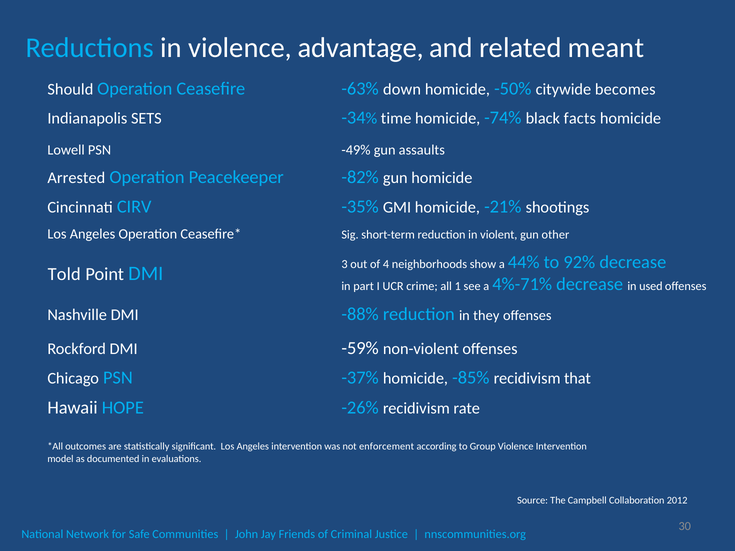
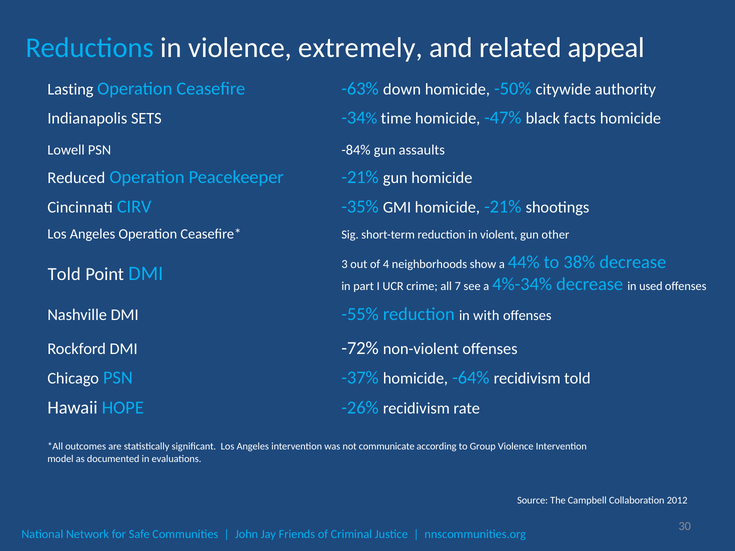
advantage: advantage -> extremely (361, 48)
meant: meant -> appeal (606, 48)
Should: Should -> Lasting (70, 90)
becomes: becomes -> authority (625, 90)
-74%: -74% -> -47% (503, 118)
-49%: -49% -> -84% (356, 150)
Arrested: Arrested -> Reduced (76, 178)
Peacekeeper -82%: -82% -> -21% (360, 177)
92%: 92% -> 38% (579, 262)
1: 1 -> 7 (458, 287)
4%-71%: 4%-71% -> 4%-34% (522, 285)
-88%: -88% -> -55% (360, 315)
they: they -> with (486, 316)
-59%: -59% -> -72% (360, 348)
-85%: -85% -> -64% (471, 378)
recidivism that: that -> told (577, 379)
enforcement: enforcement -> communicate (387, 447)
